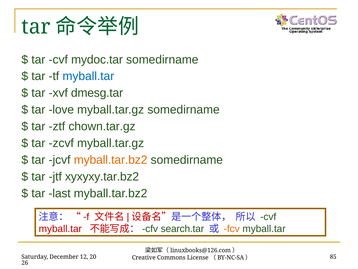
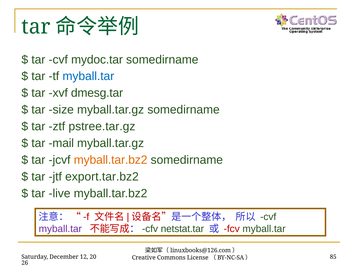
love: love -> size (61, 110)
chown.tar.gz: chown.tar.gz -> pstree.tar.gz (102, 126)
zcvf: zcvf -> mail (61, 143)
xyxyxy.tar.bz2: xyxyxy.tar.bz2 -> export.tar.bz2 (102, 176)
last: last -> live (60, 193)
myball.tar colour: red -> purple (60, 228)
search.tar: search.tar -> netstat.tar (182, 228)
fcv colour: orange -> red (232, 228)
